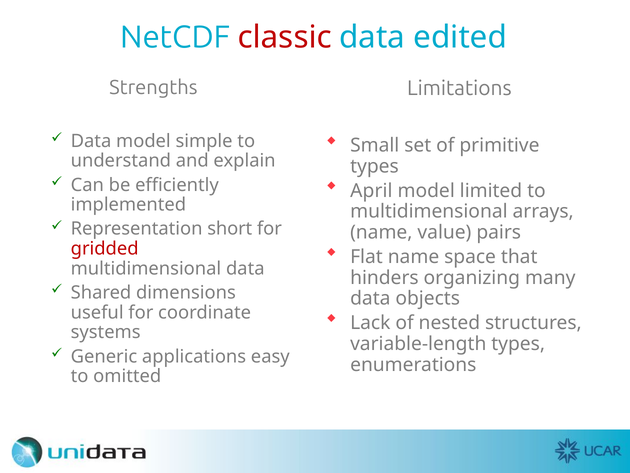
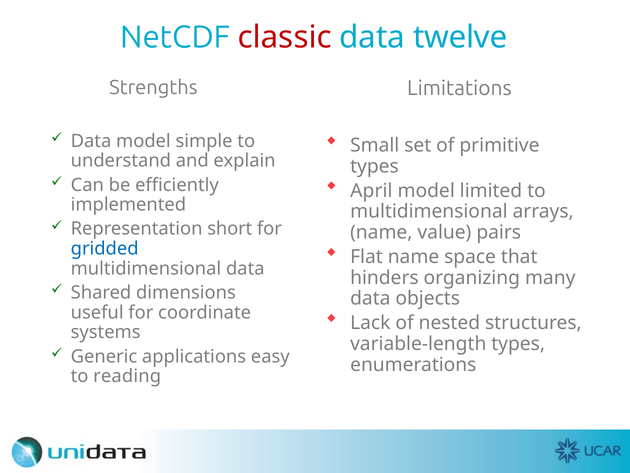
edited: edited -> twelve (460, 37)
gridded colour: red -> blue (105, 248)
omitted: omitted -> reading (127, 376)
